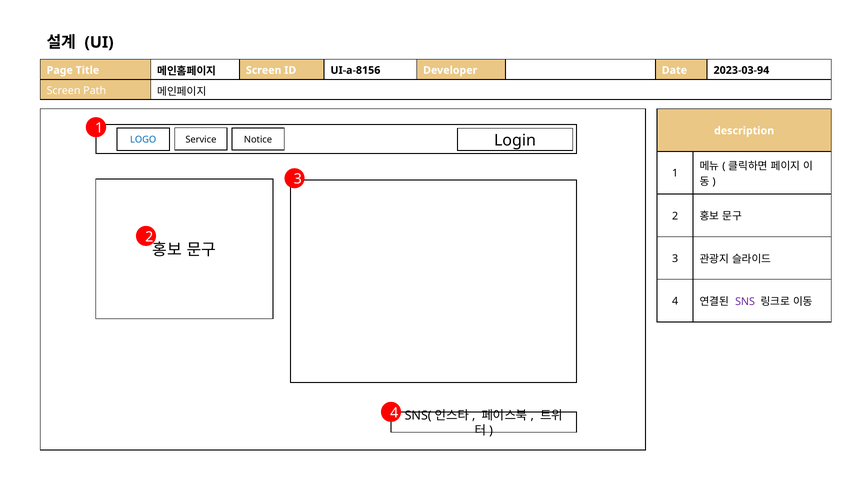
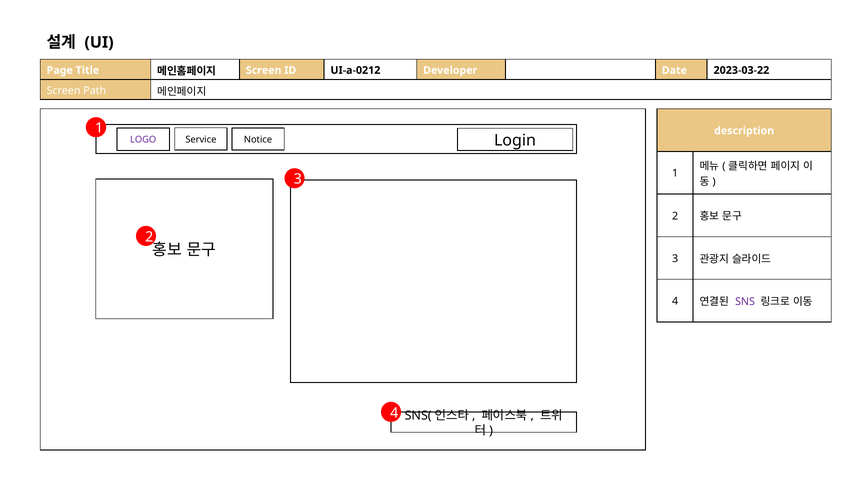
UI-a-8156: UI-a-8156 -> UI-a-0212 (355, 70)
2023-03-94: 2023-03-94 -> 2023-03-22 (741, 70)
LOGO colour: blue -> purple (143, 140)
